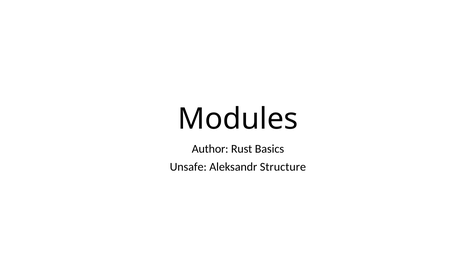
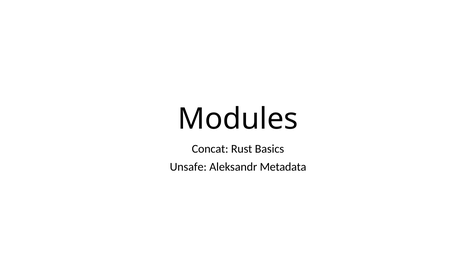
Author: Author -> Concat (210, 149)
Structure: Structure -> Metadata (283, 167)
